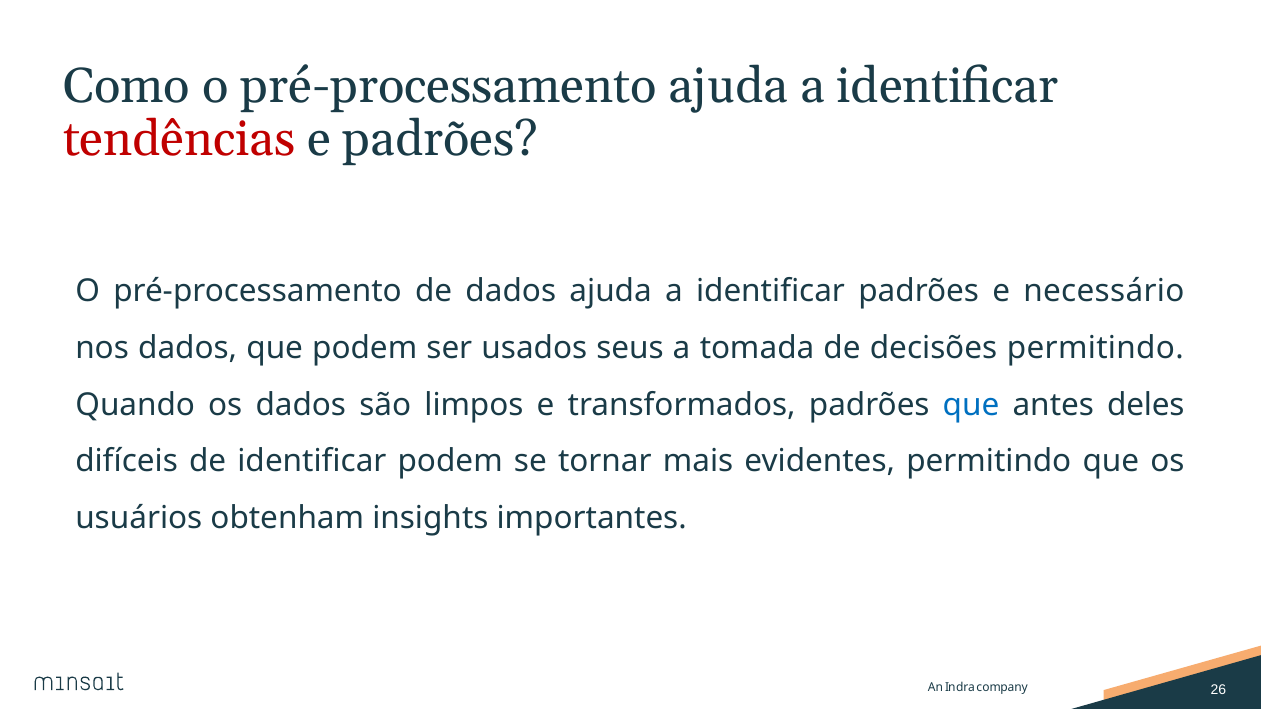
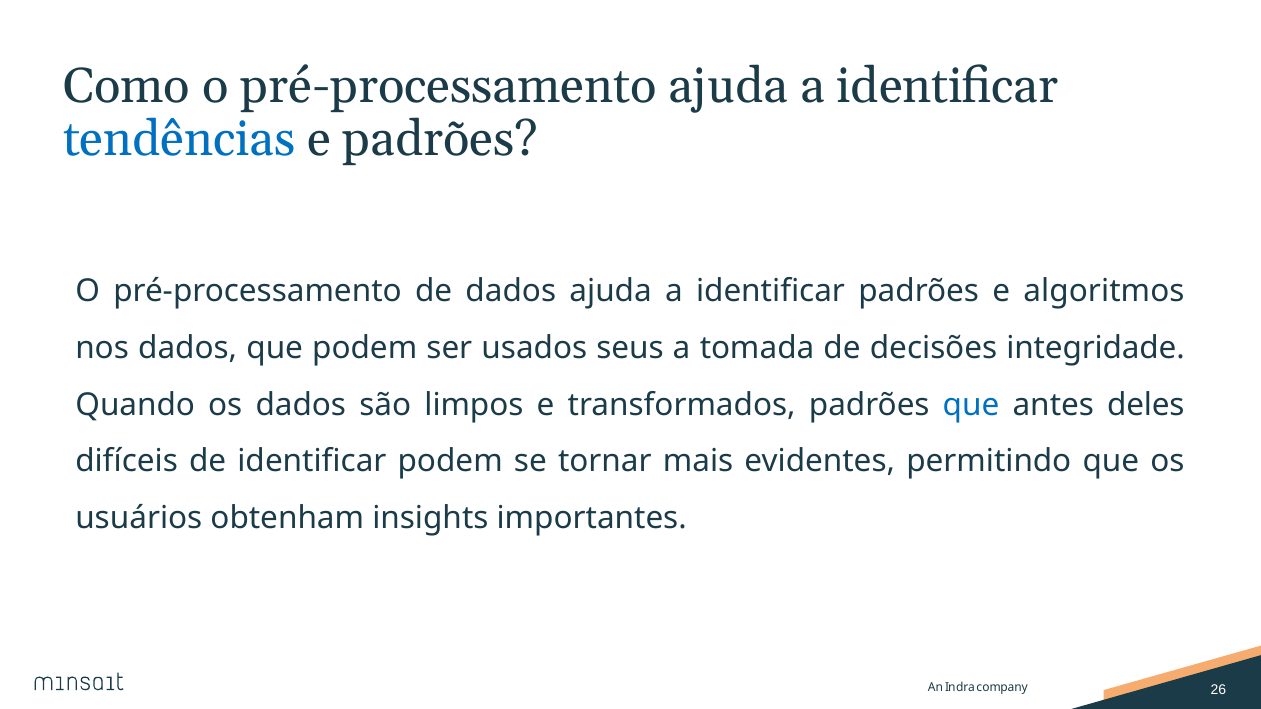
tendências colour: red -> blue (179, 139)
necessário: necessário -> algoritmos (1104, 291)
decisões permitindo: permitindo -> integridade (1096, 348)
